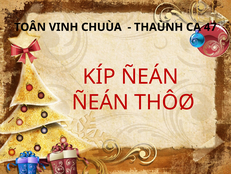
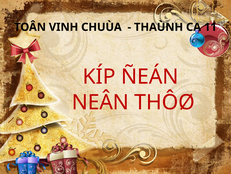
47: 47 -> 11 (210, 27)
ÑEÁN: ÑEÁN -> NEÂN (100, 102)
